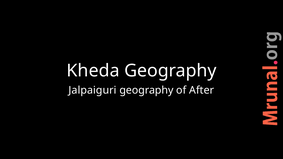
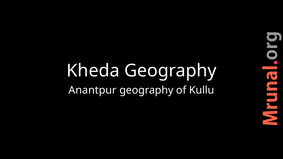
Jalpaiguri: Jalpaiguri -> Anantpur (93, 90)
After: After -> Kullu (202, 90)
